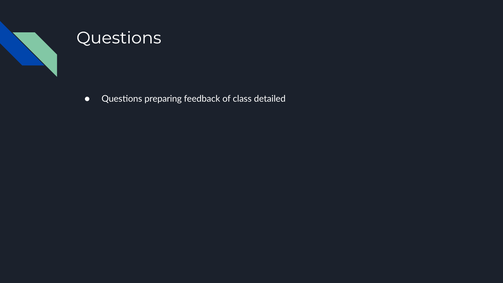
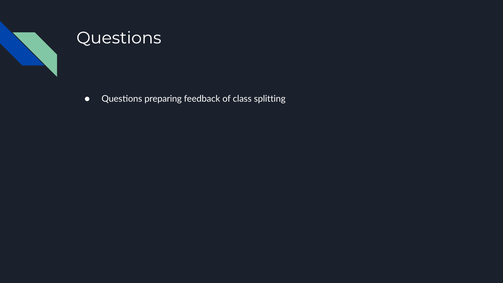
detailed: detailed -> splitting (270, 99)
